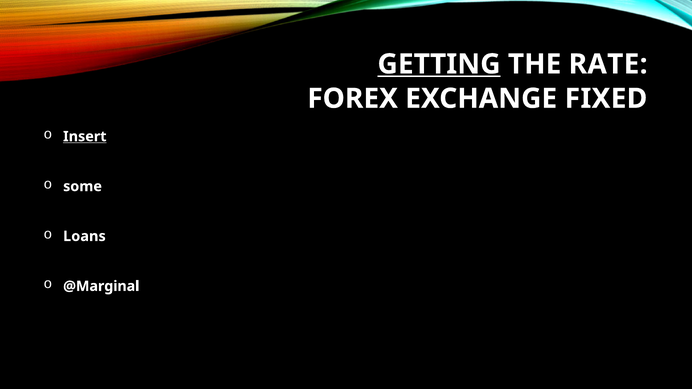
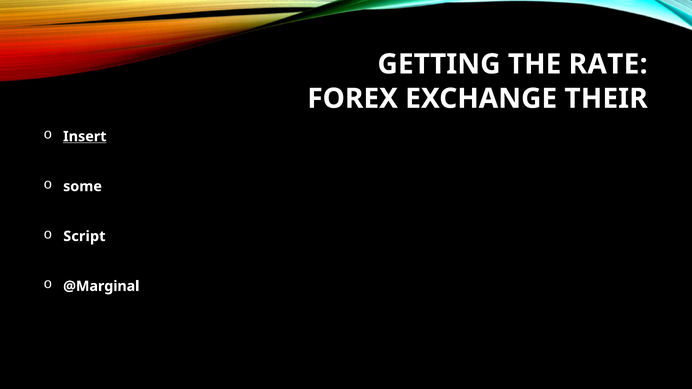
GETTING underline: present -> none (439, 64)
FIXED: FIXED -> THEIR (606, 99)
Loans: Loans -> Script (84, 236)
